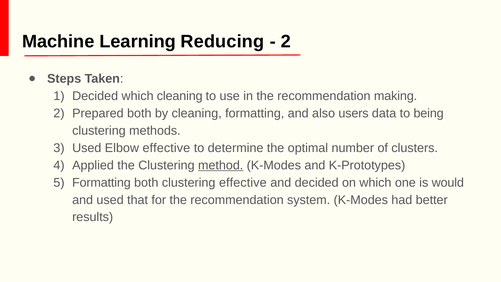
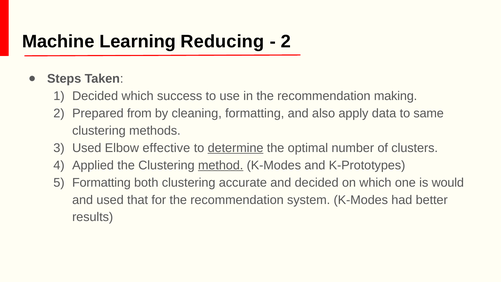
which cleaning: cleaning -> success (180, 96)
Prepared both: both -> from (139, 113)
users: users -> apply (353, 113)
being: being -> same (429, 113)
determine underline: none -> present (236, 148)
clustering effective: effective -> accurate (243, 182)
